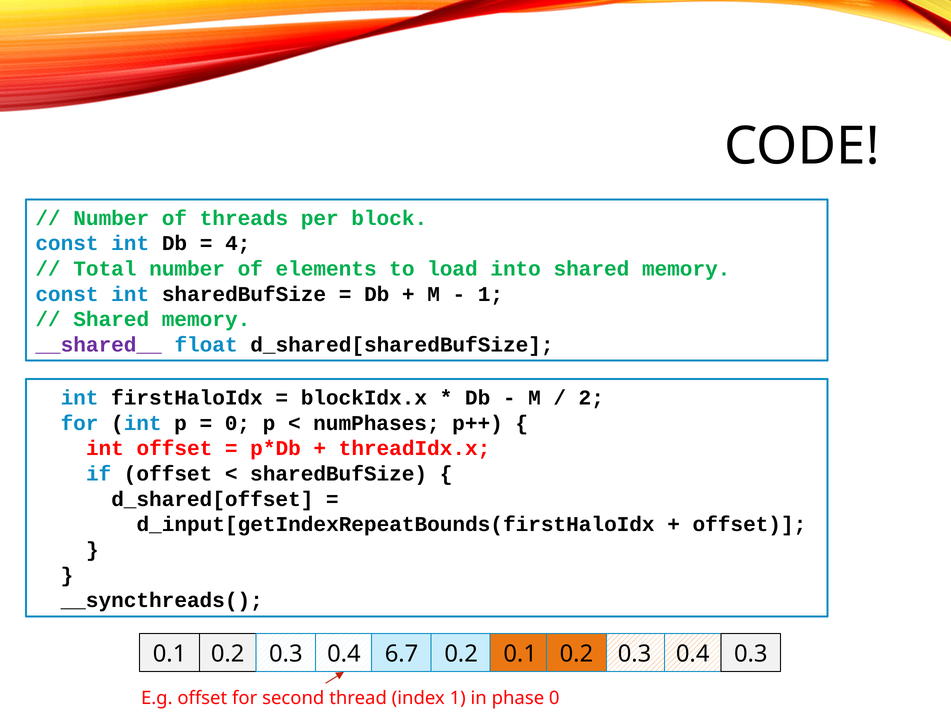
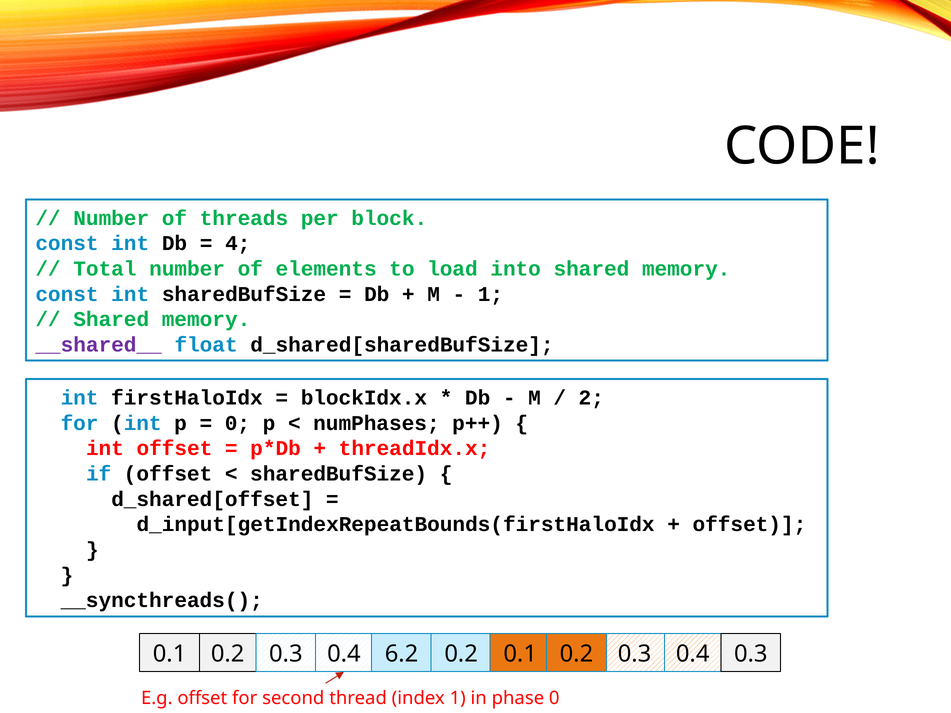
6.7: 6.7 -> 6.2 (402, 654)
